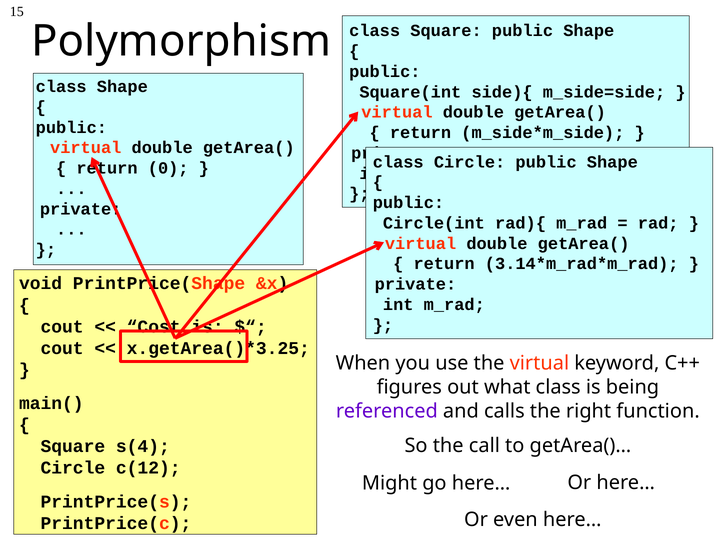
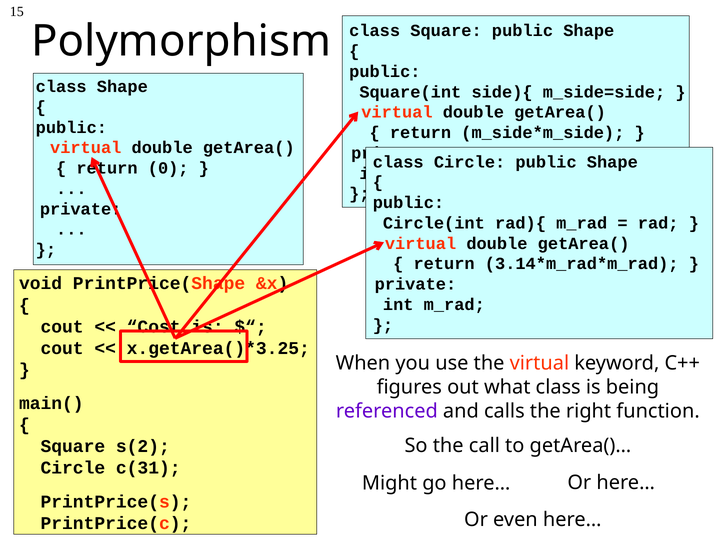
s(4: s(4 -> s(2 (143, 446)
c(12: c(12 -> c(31 (148, 468)
